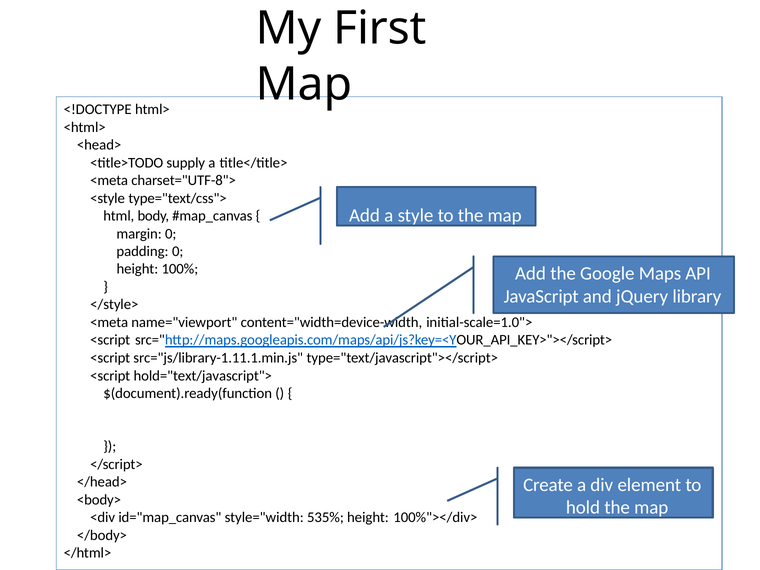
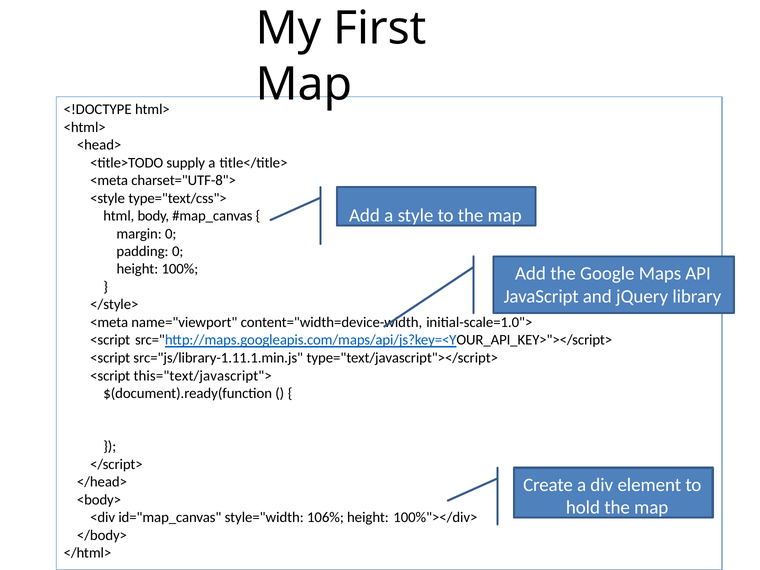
hold="text/javascript">: hold="text/javascript"> -> this="text/javascript"> (203, 376)
535%: 535% -> 106% (325, 518)
